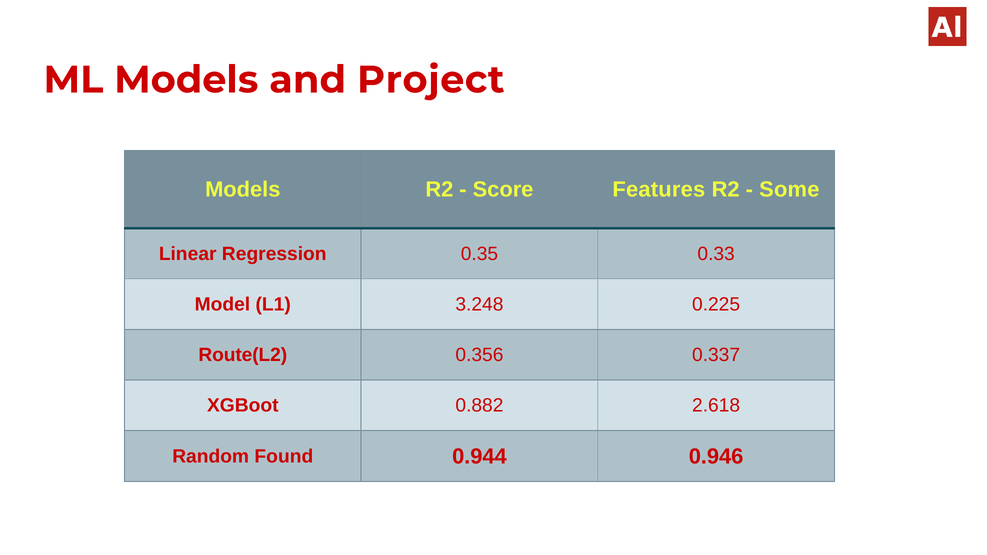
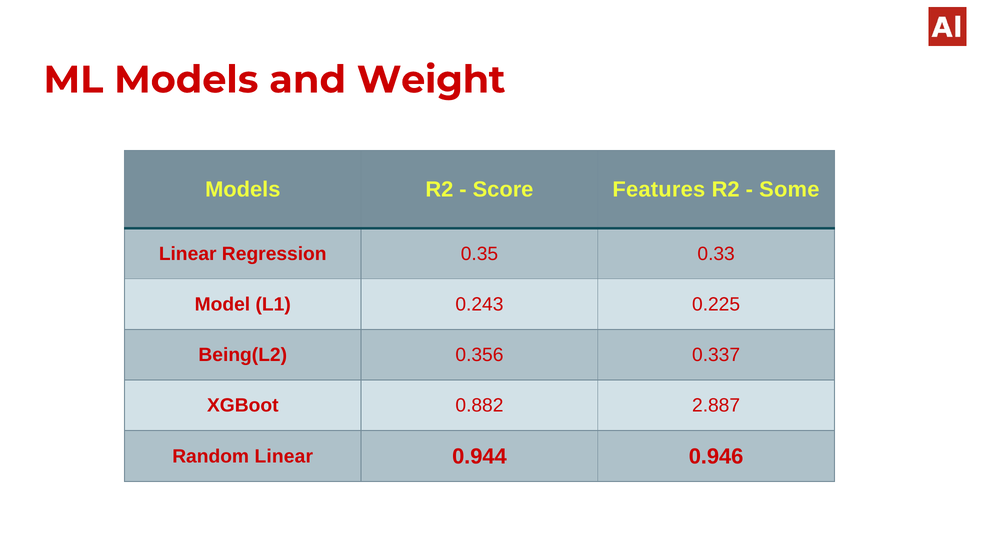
Project: Project -> Weight (431, 80)
3.248: 3.248 -> 0.243 (479, 304)
Route(L2: Route(L2 -> Being(L2 (243, 355)
2.618: 2.618 -> 2.887 (716, 406)
Random Found: Found -> Linear (284, 456)
